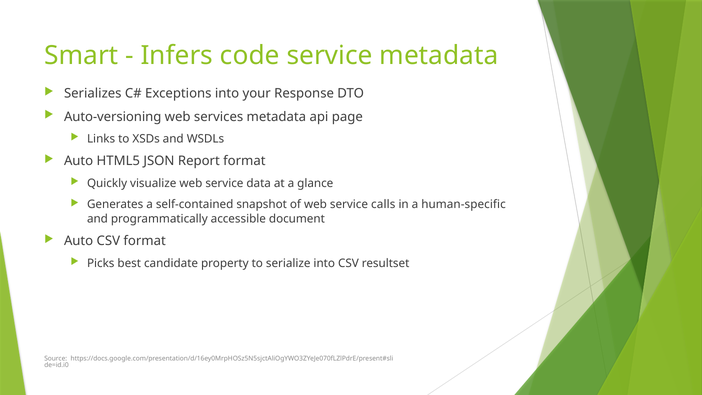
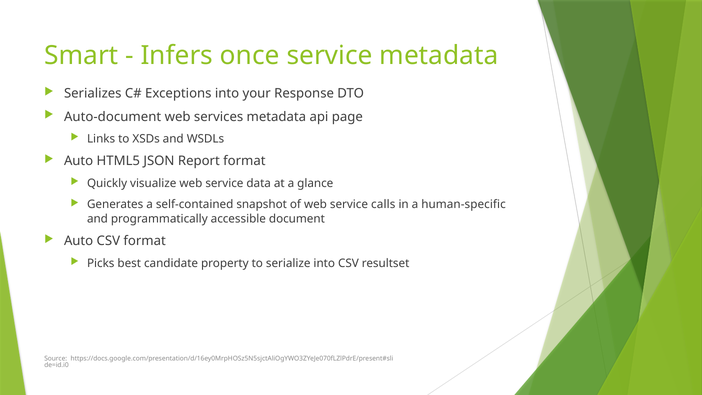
code: code -> once (250, 55)
Auto-versioning: Auto-versioning -> Auto-document (113, 117)
